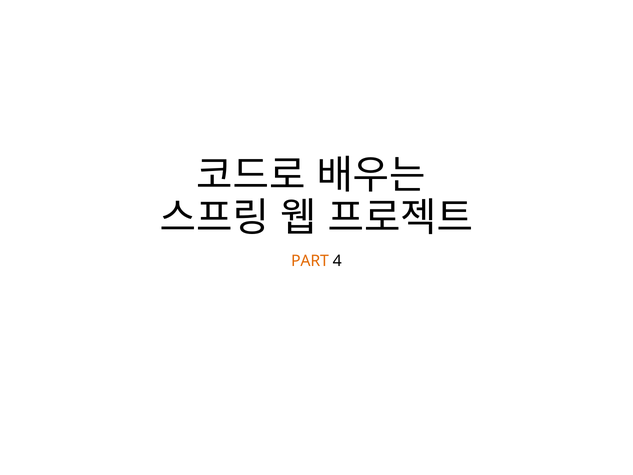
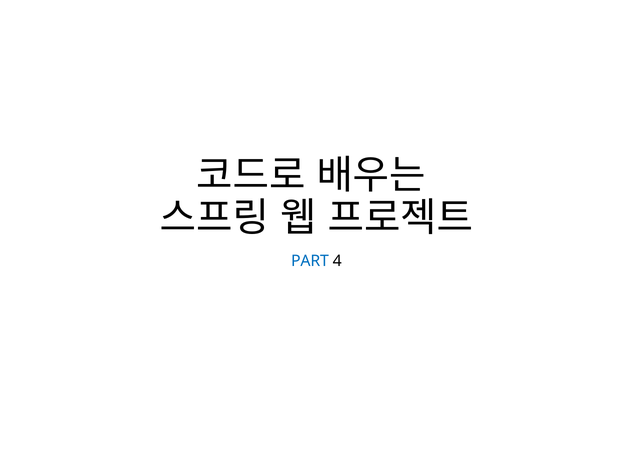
PART colour: orange -> blue (310, 261)
